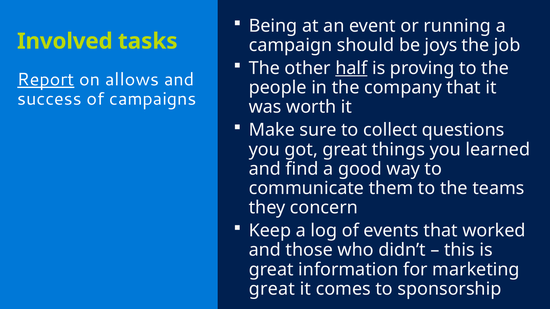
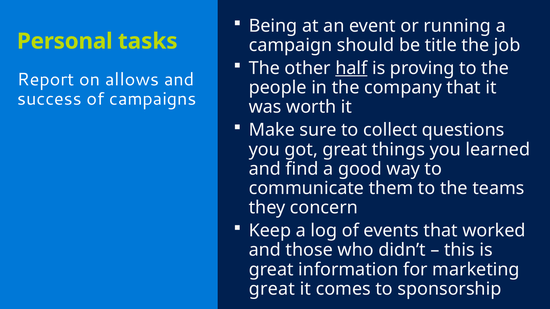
Involved: Involved -> Personal (65, 41)
joys: joys -> title (441, 45)
Report underline: present -> none (46, 80)
